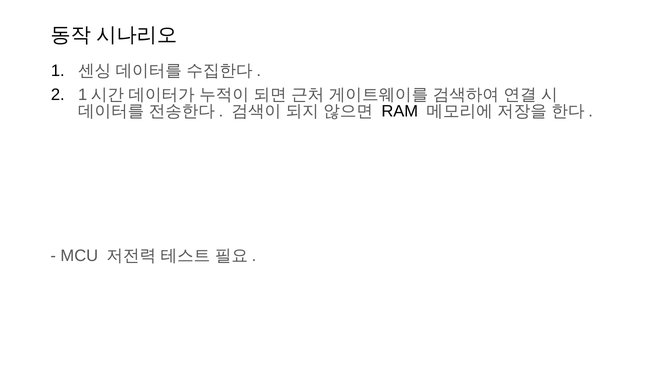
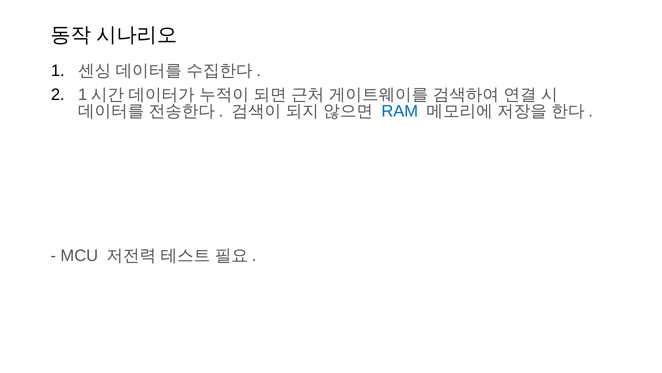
RAM colour: black -> blue (400, 111)
